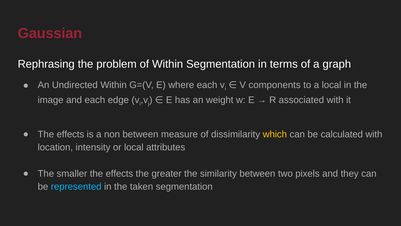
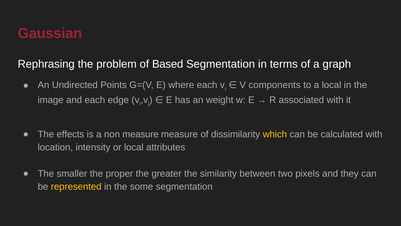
of Within: Within -> Based (168, 64)
Undirected Within: Within -> Points (114, 85)
non between: between -> measure (141, 134)
smaller the effects: effects -> proper (119, 173)
represented colour: light blue -> yellow (76, 187)
taken: taken -> some (142, 187)
